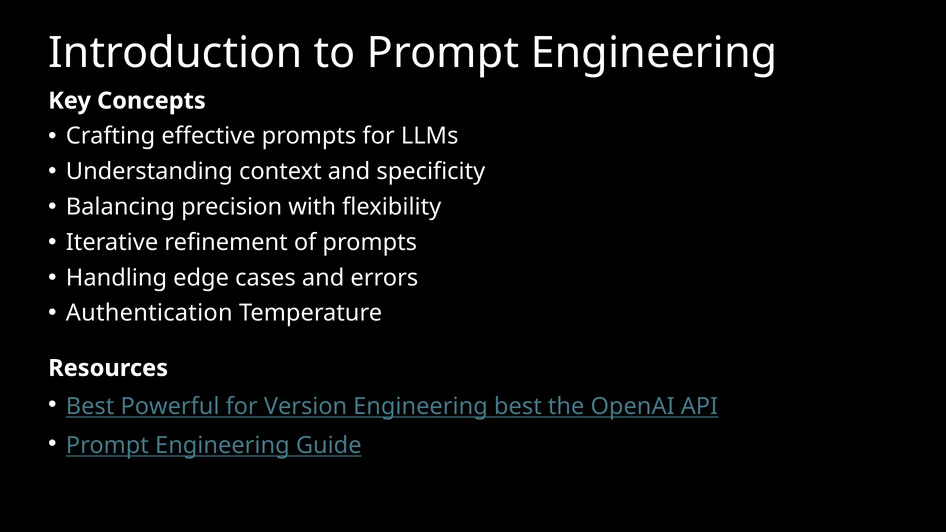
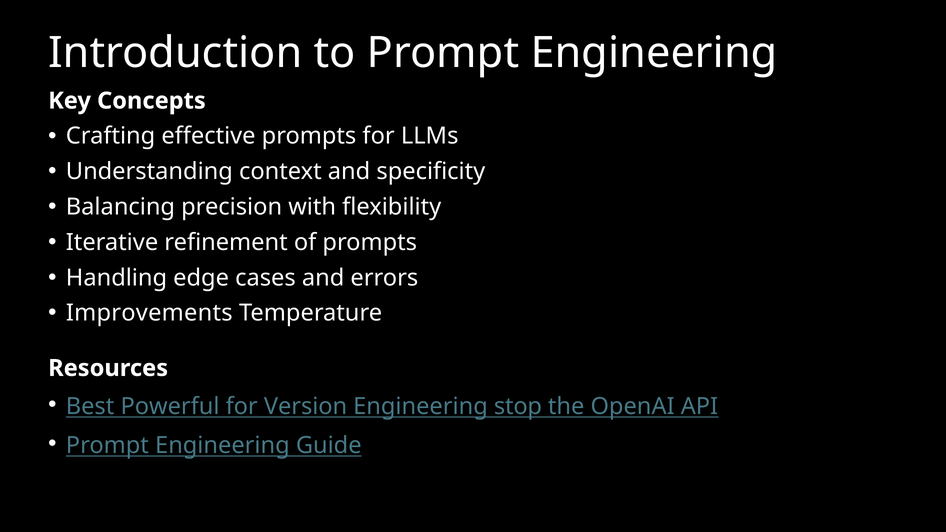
Authentication: Authentication -> Improvements (149, 313)
Engineering best: best -> stop (518, 406)
